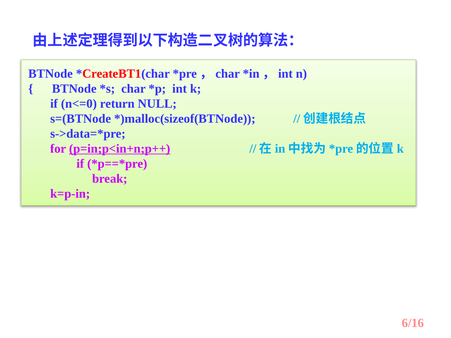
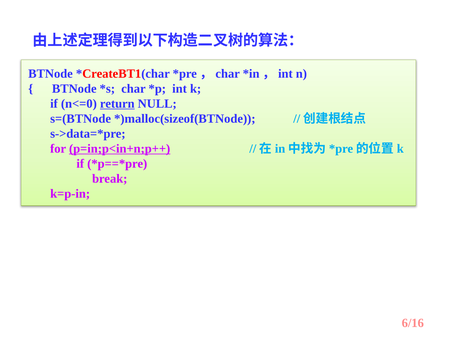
return underline: none -> present (117, 104)
